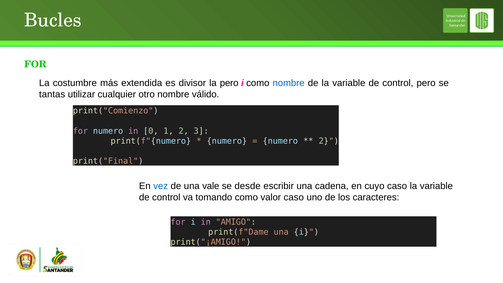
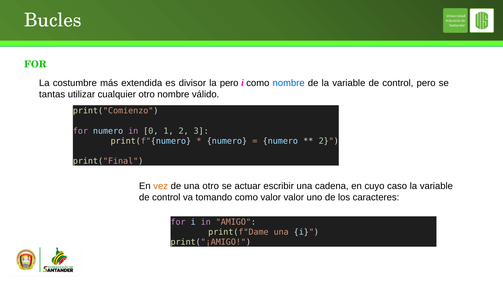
vez colour: blue -> orange (161, 186)
una vale: vale -> otro (211, 186)
desde: desde -> actuar (248, 186)
valor caso: caso -> valor (294, 197)
